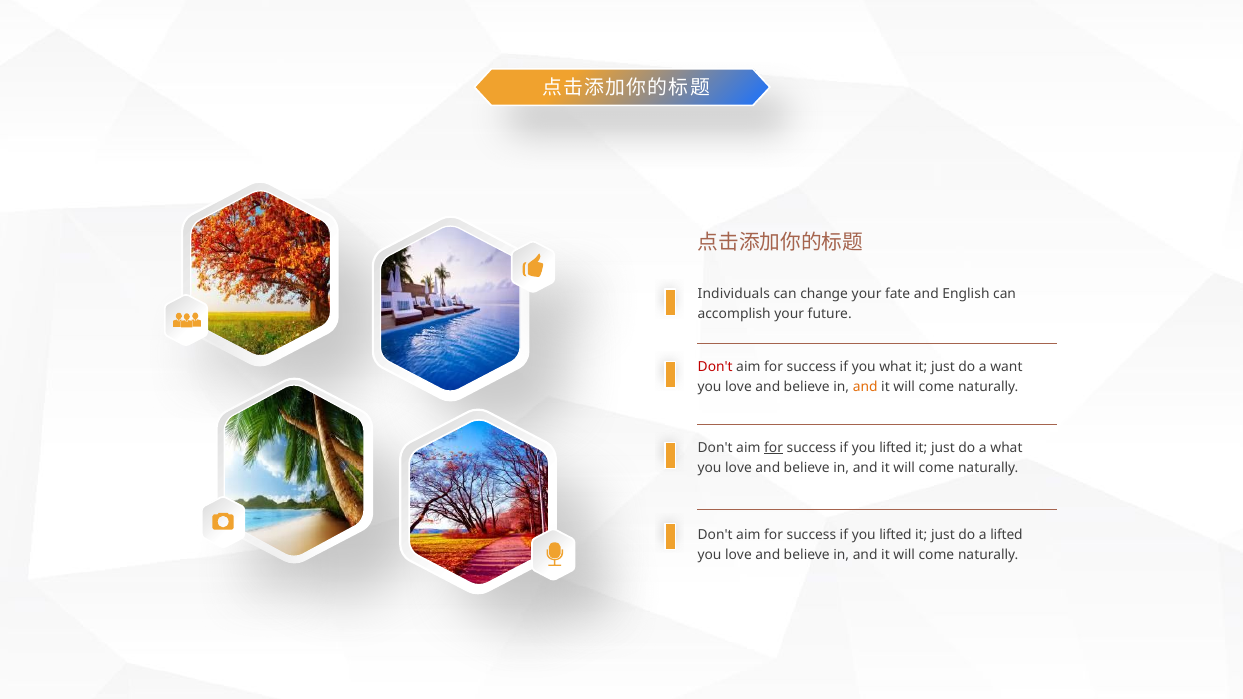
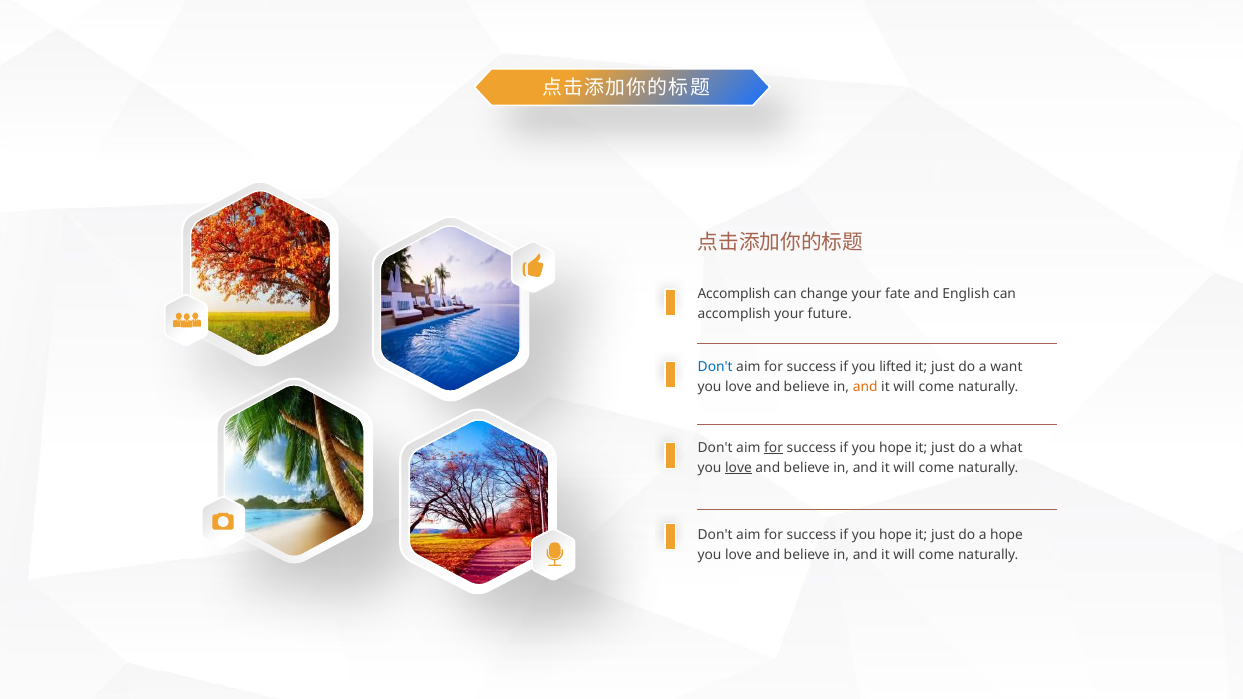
Individuals: Individuals -> Accomplish (734, 294)
Don't colour: red -> blue (715, 367)
you what: what -> lifted (895, 367)
lifted: lifted -> hope (895, 448)
love underline: none -> present (739, 468)
lifted: lifted -> hope (895, 535)
a lifted: lifted -> hope (1006, 535)
